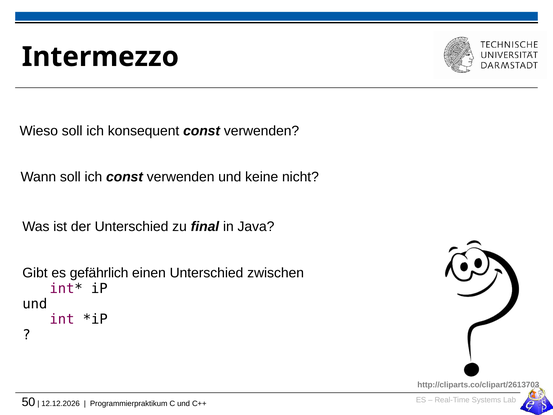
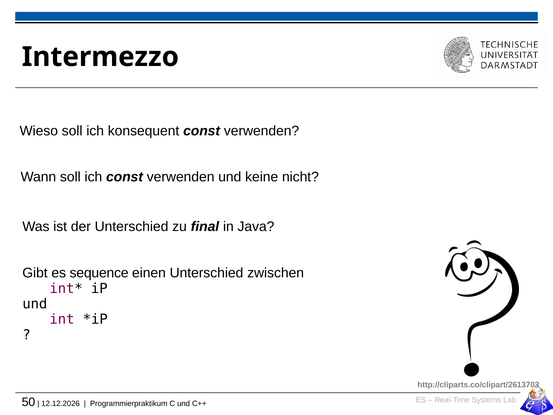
gefährlich: gefährlich -> sequence (99, 273)
